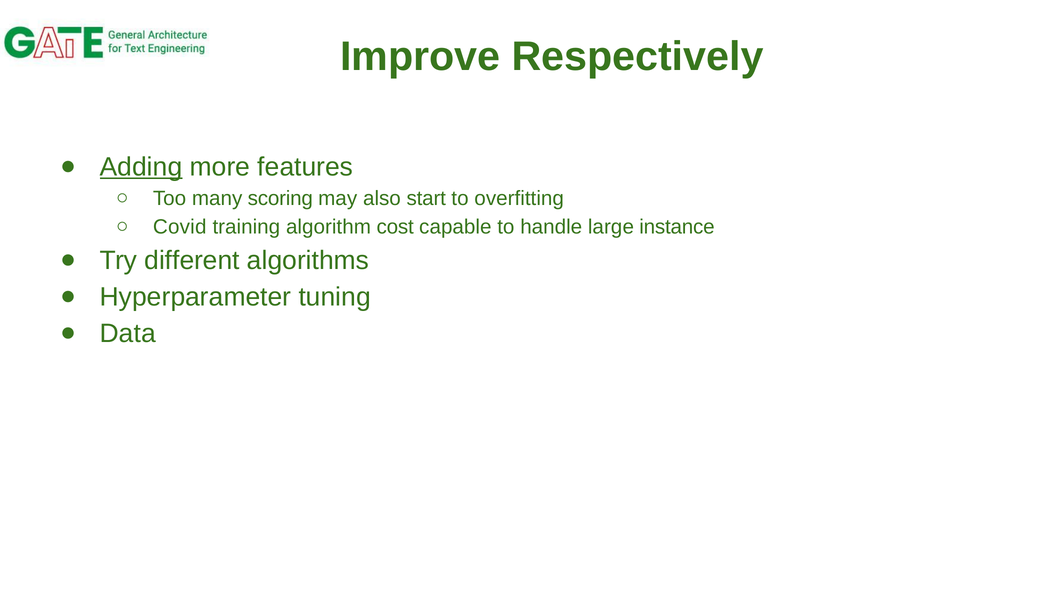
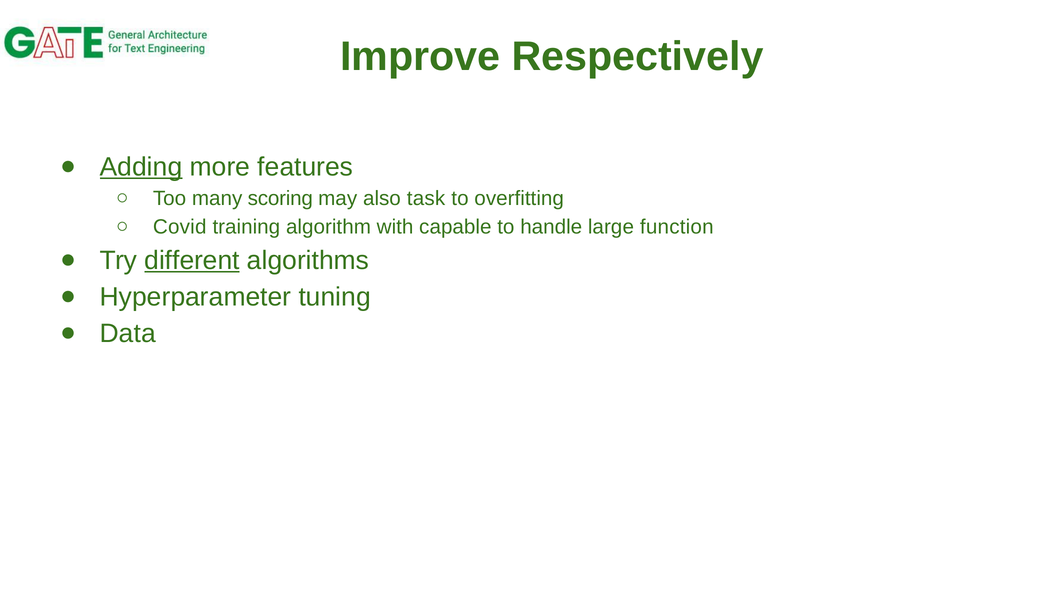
start: start -> task (426, 198)
cost: cost -> with (395, 227)
instance: instance -> function (677, 227)
different underline: none -> present (192, 260)
